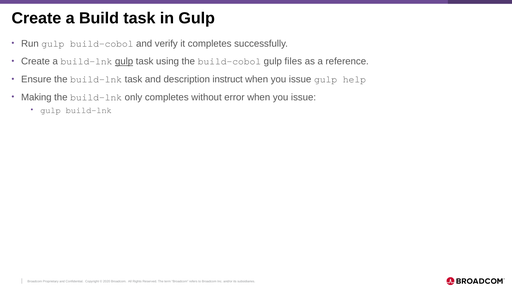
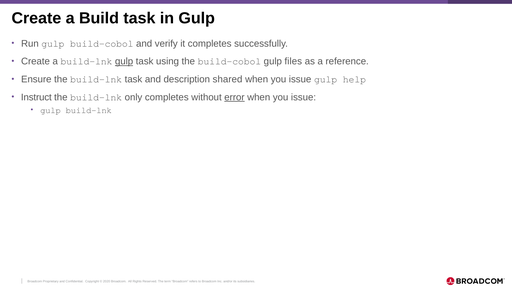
instruct: instruct -> shared (228, 79)
Making: Making -> Instruct (36, 97)
error underline: none -> present (234, 97)
